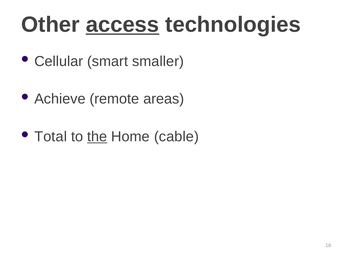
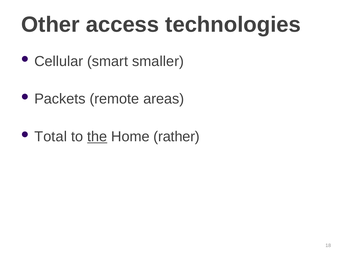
access underline: present -> none (123, 25)
Achieve: Achieve -> Packets (60, 99)
cable: cable -> rather (177, 137)
